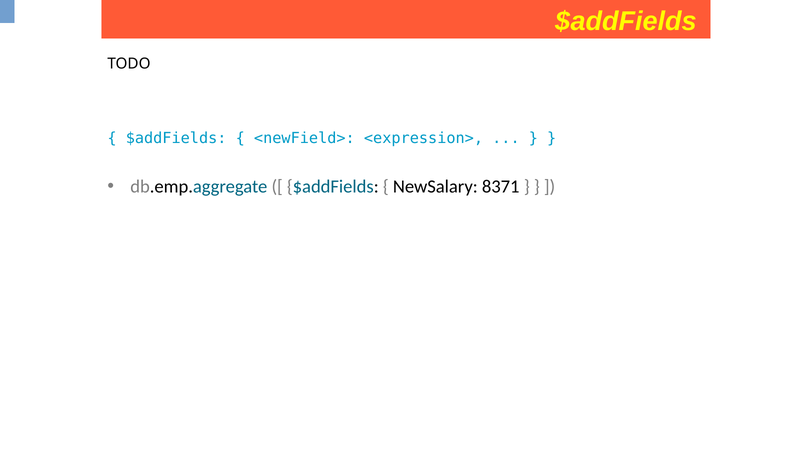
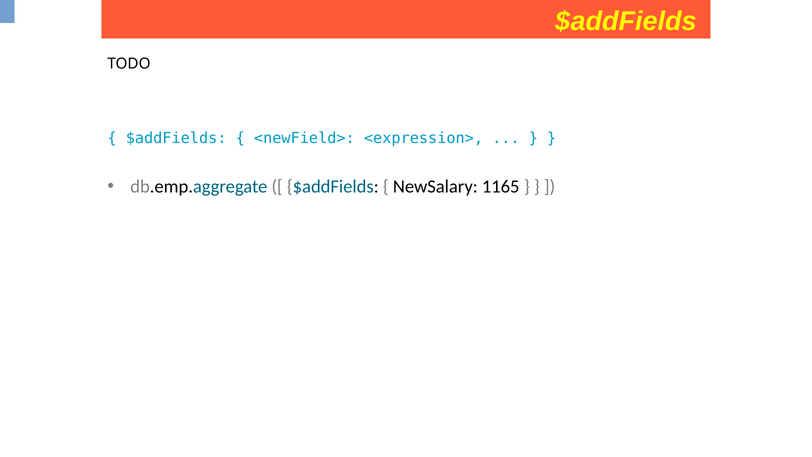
8371: 8371 -> 1165 (501, 186)
